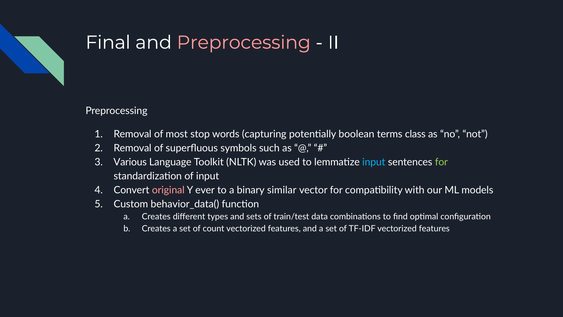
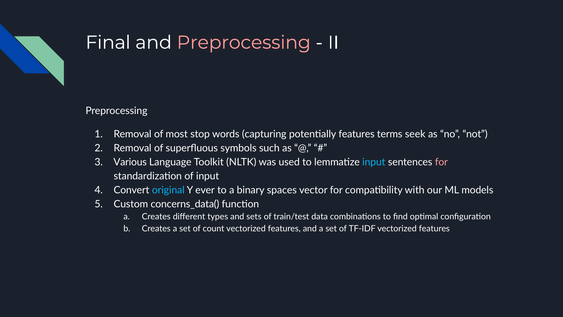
potentially boolean: boolean -> features (357, 134)
class: class -> seek (415, 134)
for colour: light green -> pink (441, 162)
original colour: pink -> light blue (168, 190)
similar: similar -> spaces (282, 190)
behavior_data(: behavior_data( -> concerns_data( (185, 204)
